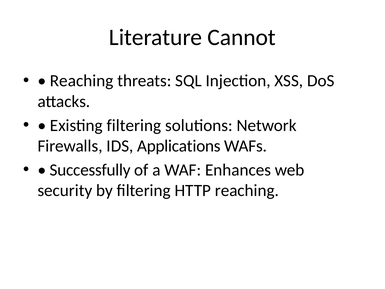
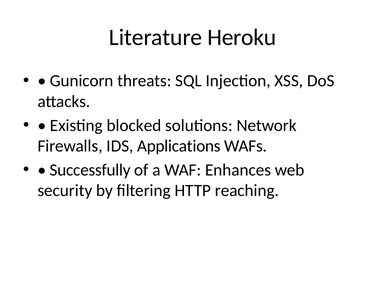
Cannot: Cannot -> Heroku (242, 37)
Reaching: Reaching -> Gunicorn (82, 81)
Existing filtering: filtering -> blocked (134, 125)
